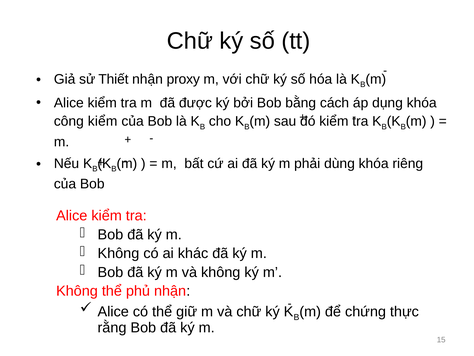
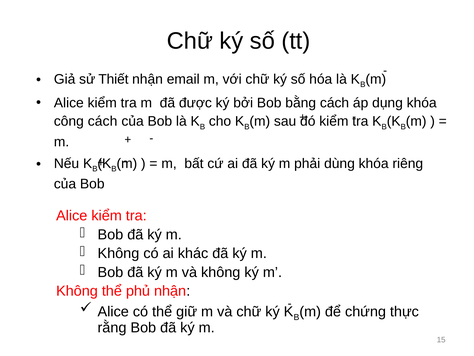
proxy: proxy -> email (183, 79)
công kiểm: kiểm -> cách (103, 121)
